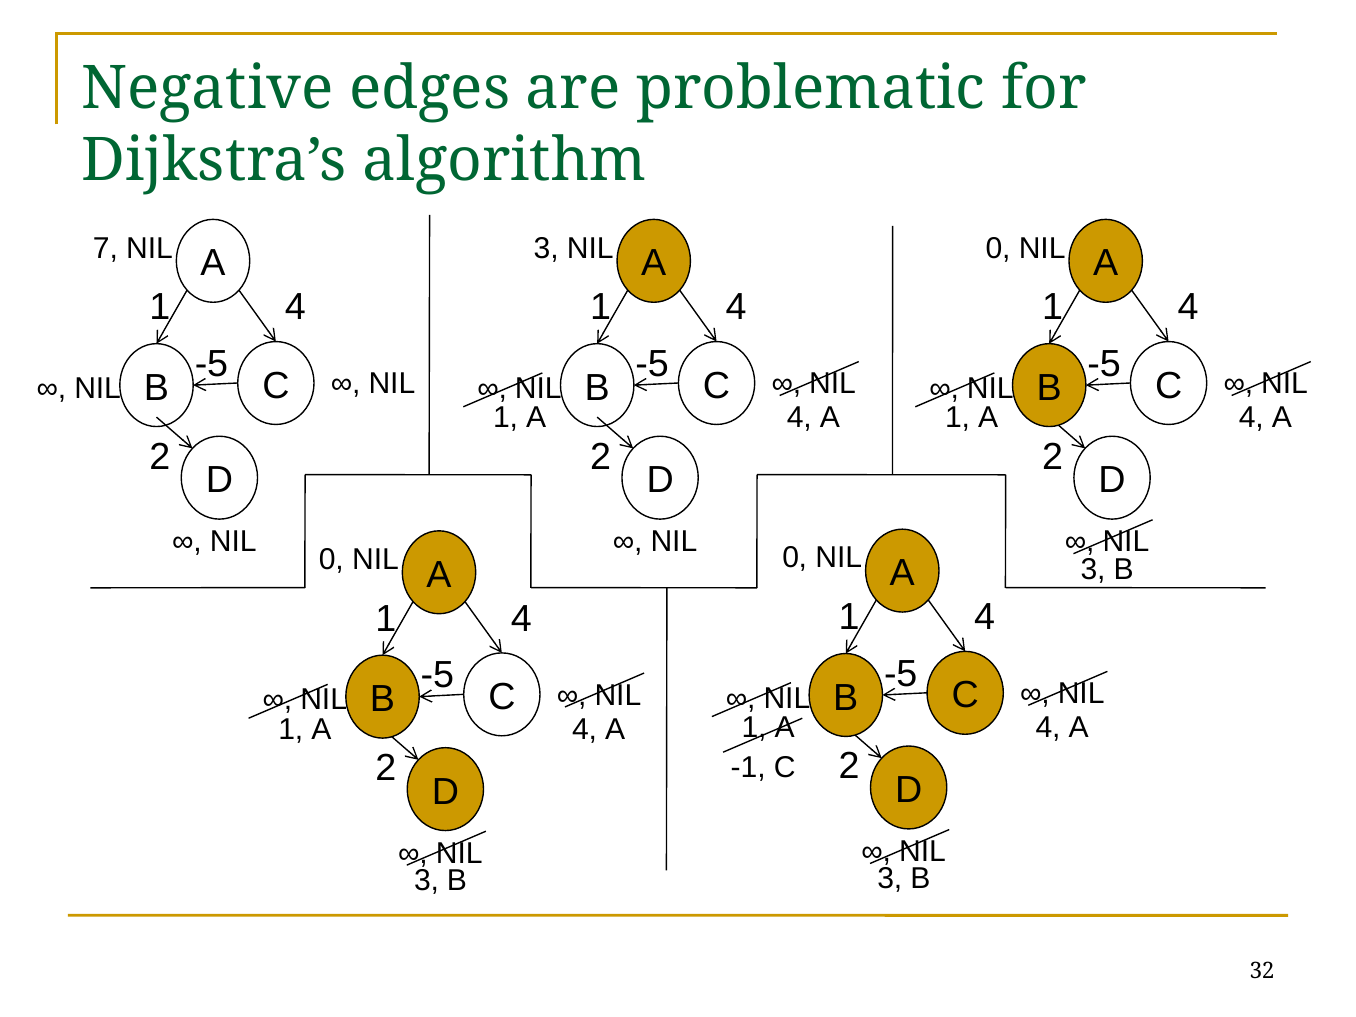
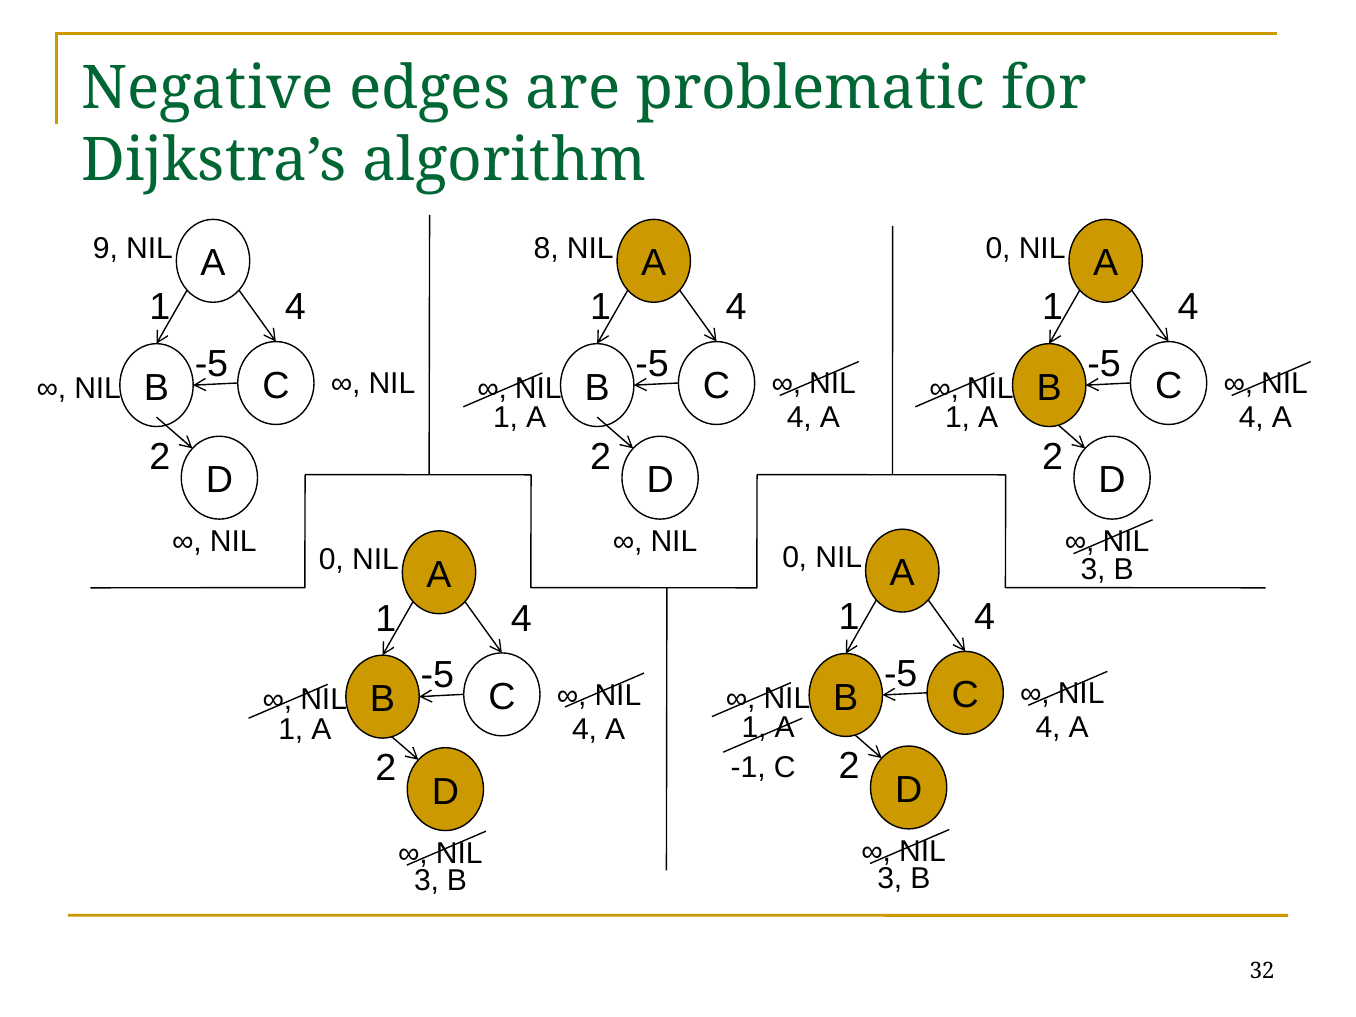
7: 7 -> 9 (105, 248)
3: 3 -> 8 (546, 248)
